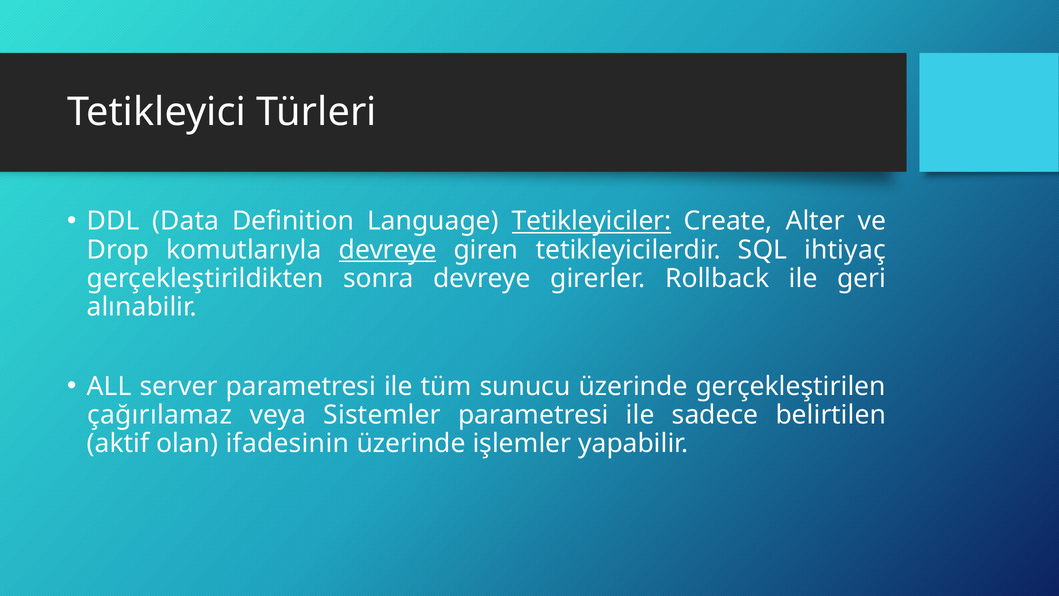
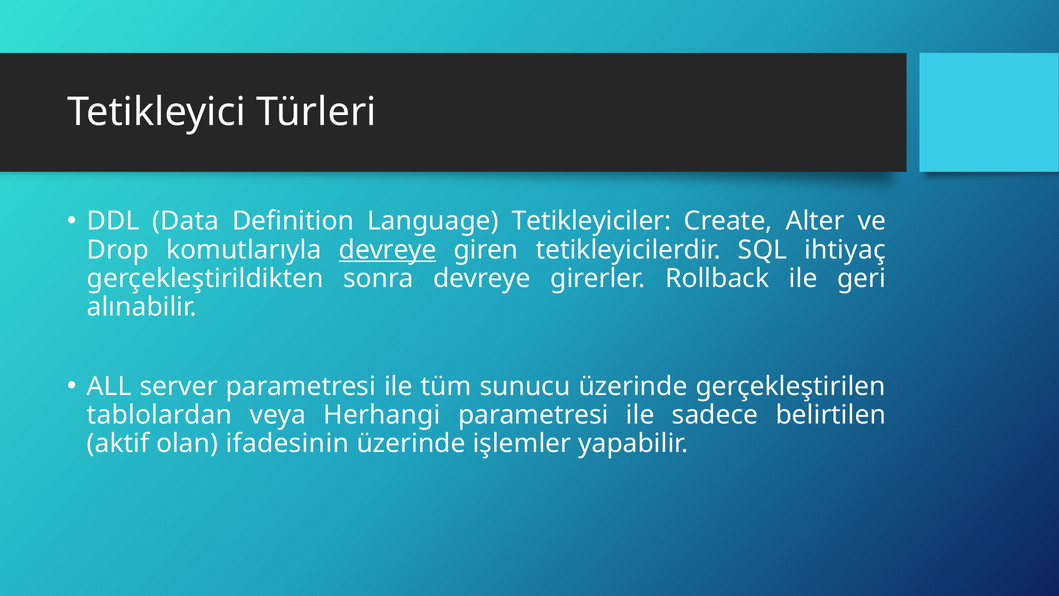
Tetikleyiciler underline: present -> none (592, 221)
çağırılamaz: çağırılamaz -> tablolardan (160, 415)
Sistemler: Sistemler -> Herhangi (382, 415)
